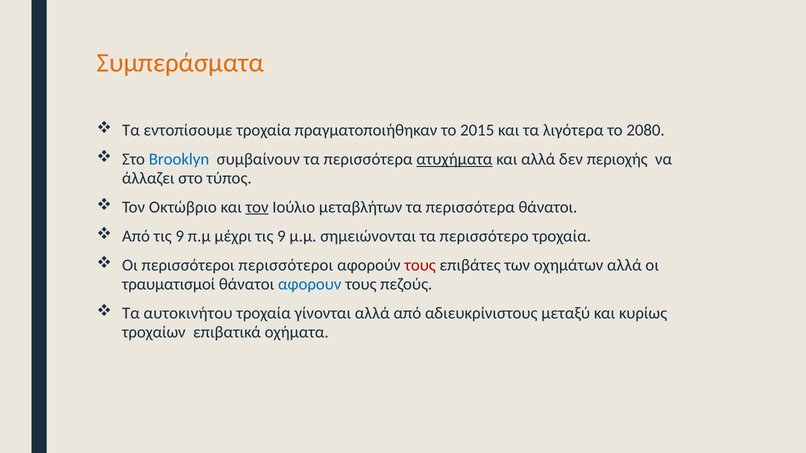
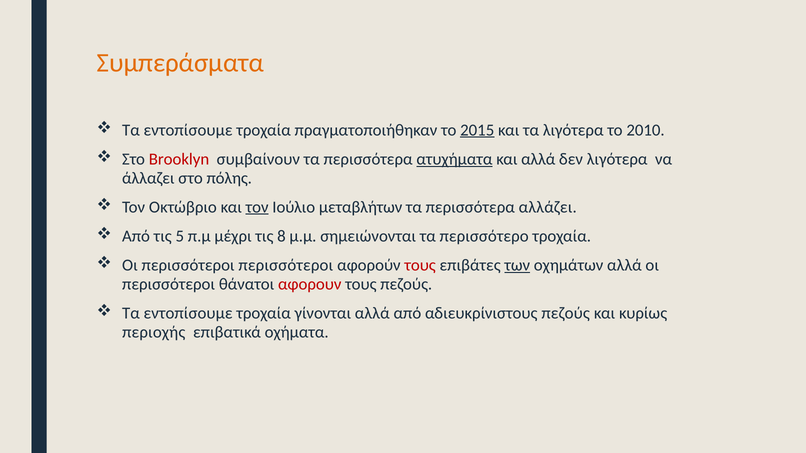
2015 underline: none -> present (477, 130)
2080: 2080 -> 2010 (646, 130)
Brooklyn colour: blue -> red (179, 159)
δεν περιοχής: περιοχής -> λιγότερα (617, 159)
τύπος: τύπος -> πόλης (229, 178)
περισσότερα θάνατοι: θάνατοι -> αλλάζει (548, 207)
Από τις 9: 9 -> 5 (180, 236)
μέχρι τις 9: 9 -> 8 (281, 236)
των underline: none -> present (517, 265)
τραυματισμοί: τραυματισμοί -> περισσότεροι (169, 284)
αφορουν colour: blue -> red (310, 284)
αυτοκινήτου: αυτοκινήτου -> εντοπίσουμε (188, 313)
αδιευκρίνιστους μεταξύ: μεταξύ -> πεζούς (566, 313)
τροχαίων: τροχαίων -> περιοχής (154, 332)
